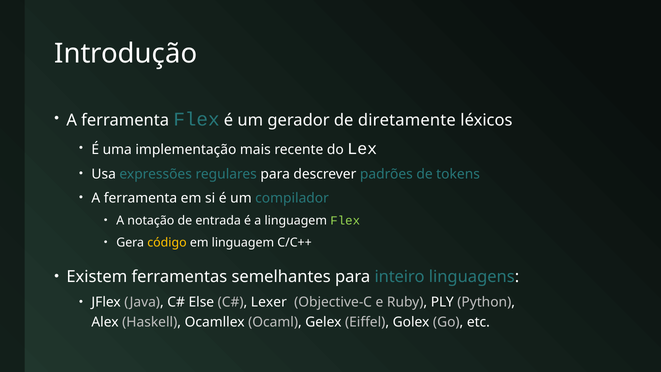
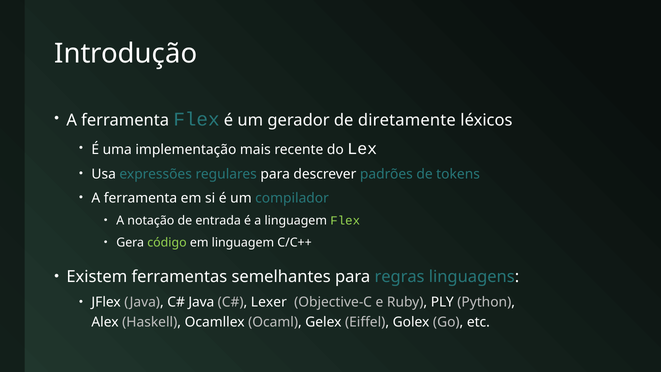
código colour: yellow -> light green (167, 243)
inteiro: inteiro -> regras (400, 277)
Else: Else -> Java (201, 302)
